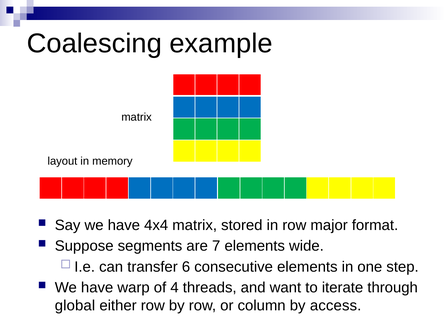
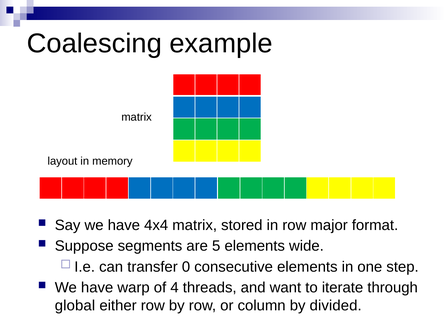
7: 7 -> 5 (216, 246)
6: 6 -> 0 (186, 267)
access: access -> divided (336, 306)
